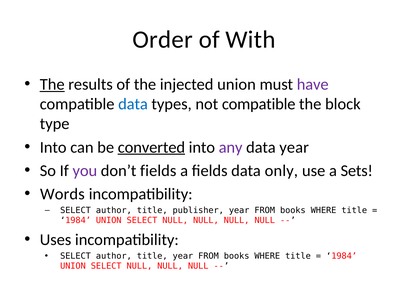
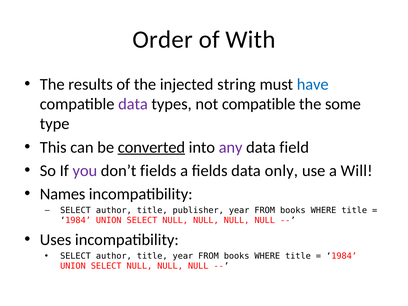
The underline: present -> none (52, 84)
injected union: union -> string (236, 84)
have colour: purple -> blue (313, 84)
data colour: blue -> purple (133, 104)
block: block -> some (343, 104)
Into: Into -> This (53, 147)
data year: year -> field (294, 147)
Sets: Sets -> Will (357, 171)
Words: Words -> Names (63, 194)
